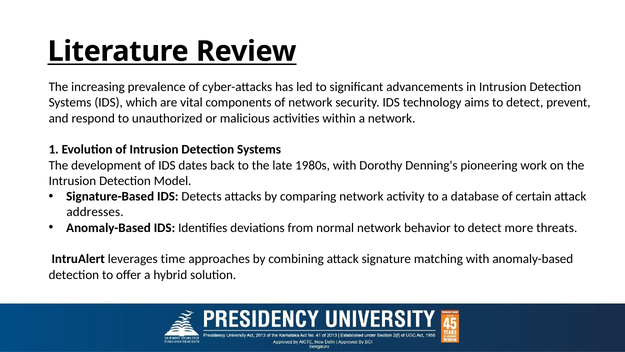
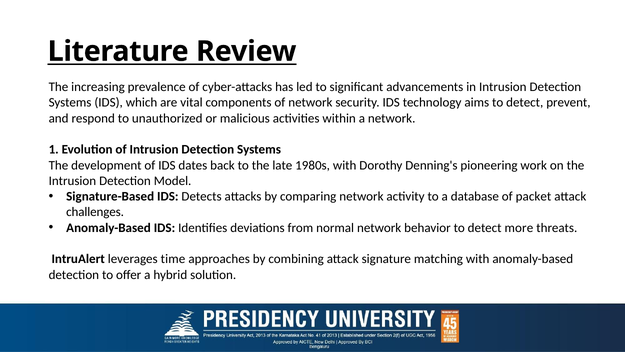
certain: certain -> packet (533, 196)
addresses: addresses -> challenges (95, 212)
